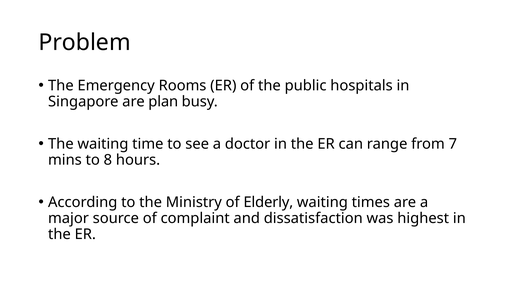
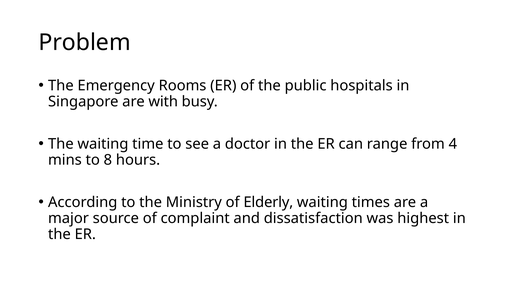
plan: plan -> with (163, 101)
7: 7 -> 4 (453, 144)
